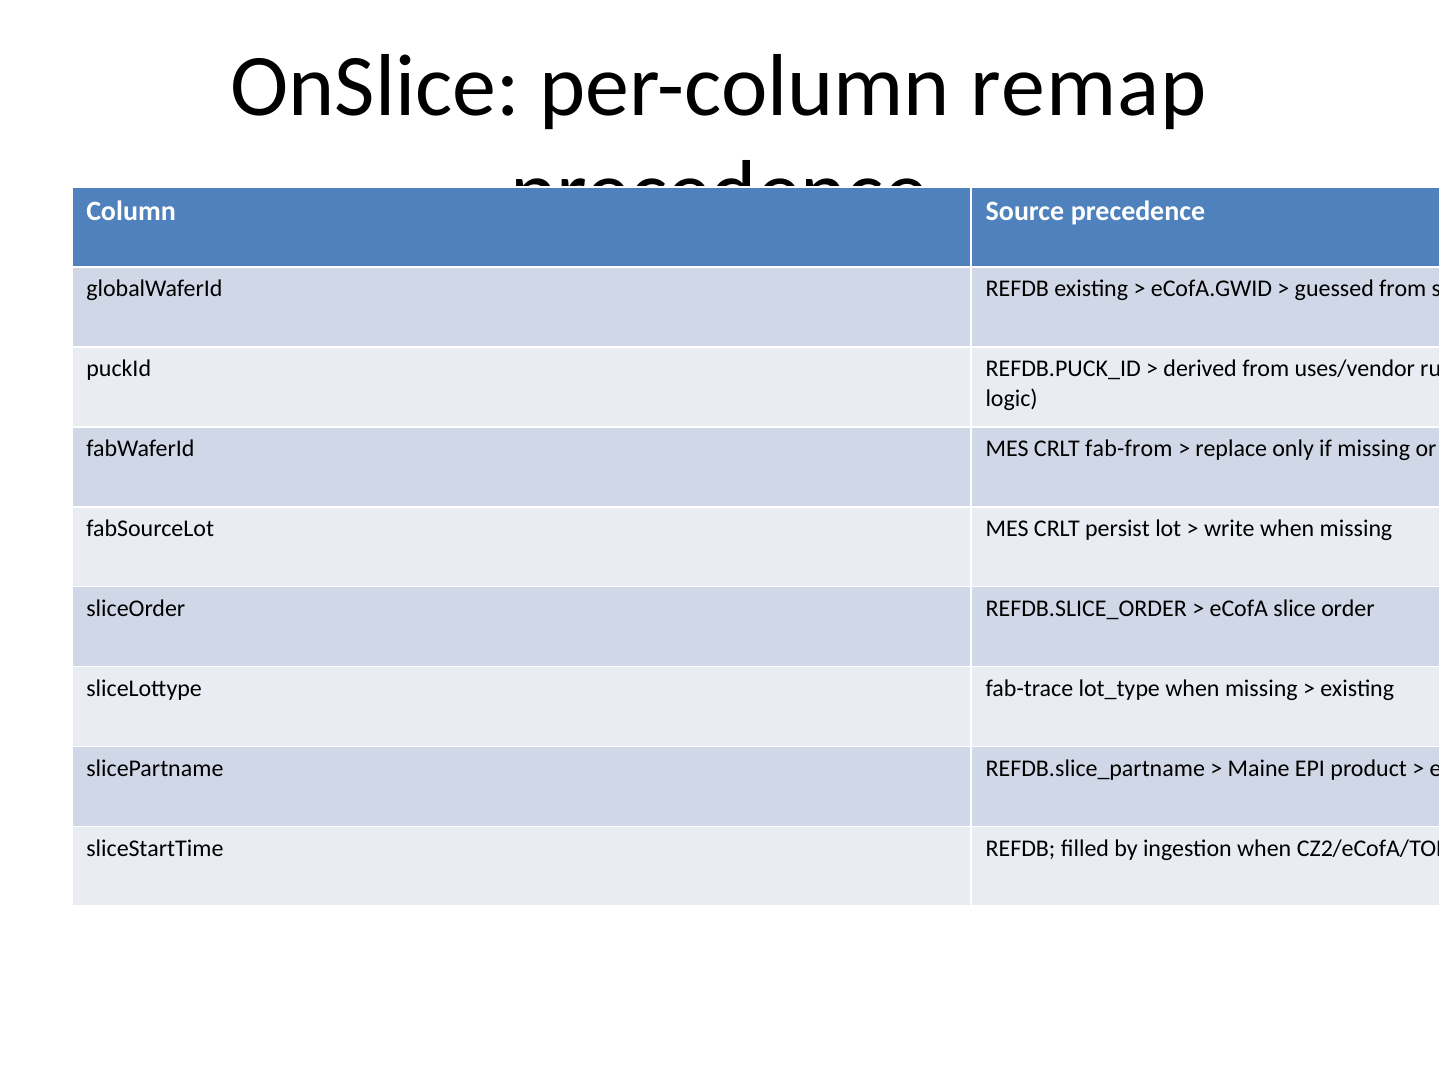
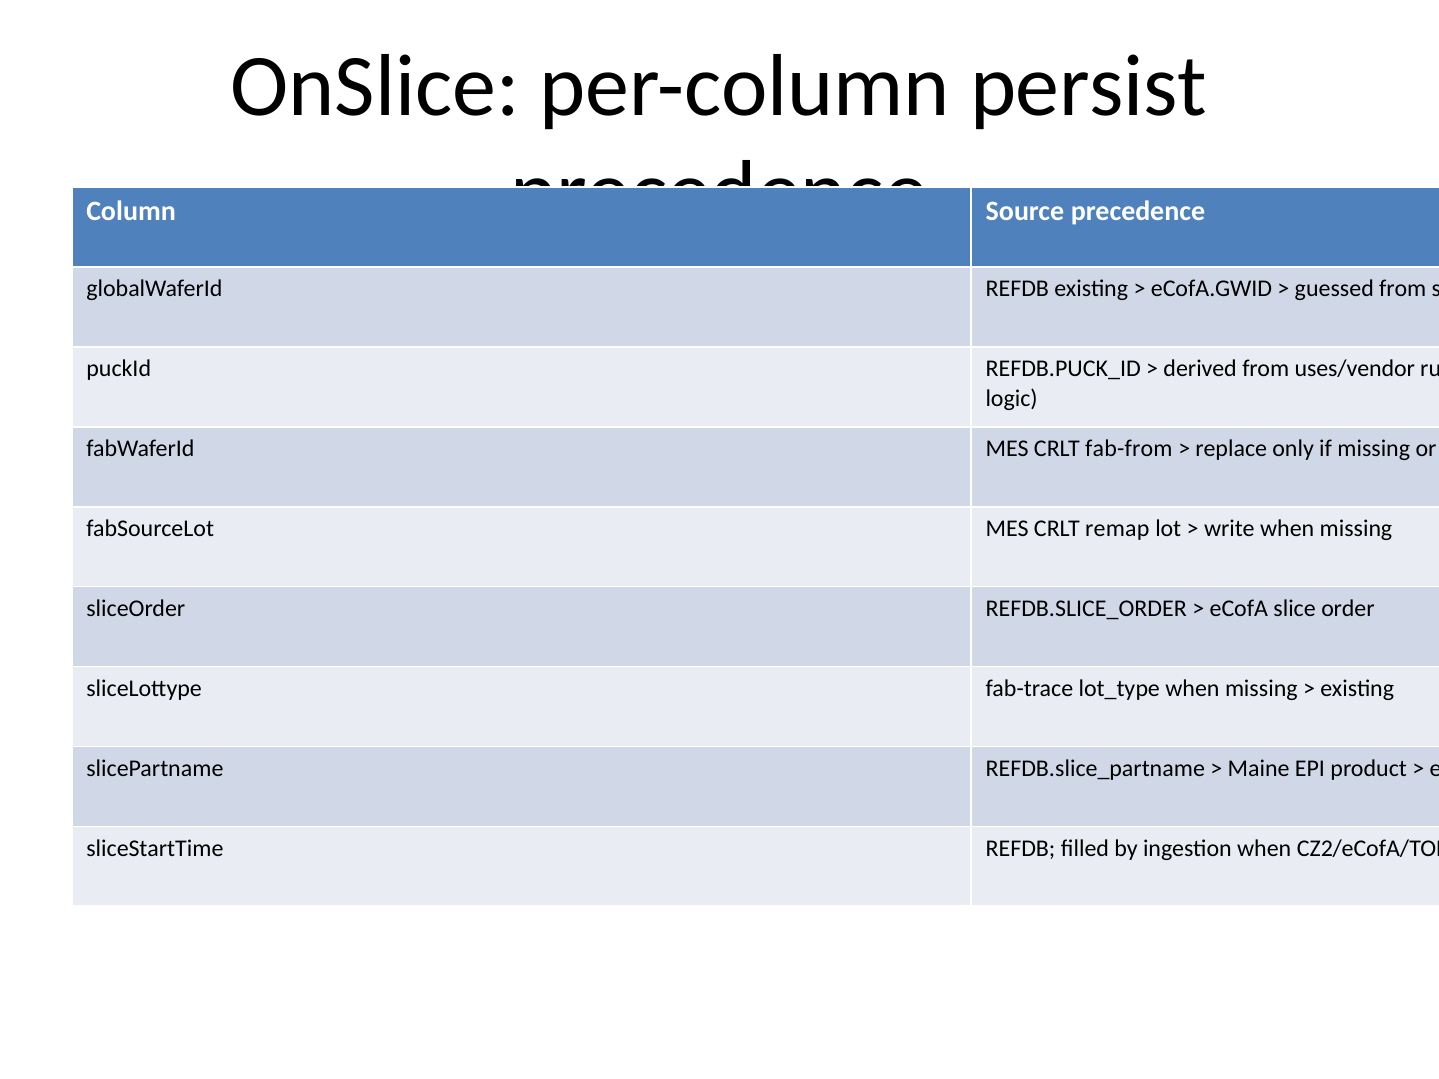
per-column remap: remap -> persist (1089, 87)
CRLT persist: persist -> remap (1117, 529)
